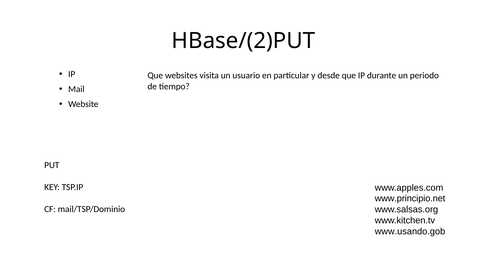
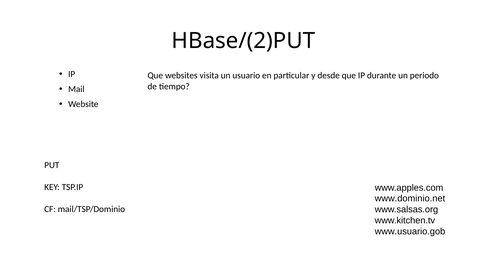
www.principio.net: www.principio.net -> www.dominio.net (410, 199)
www.usando.gob: www.usando.gob -> www.usuario.gob (410, 231)
